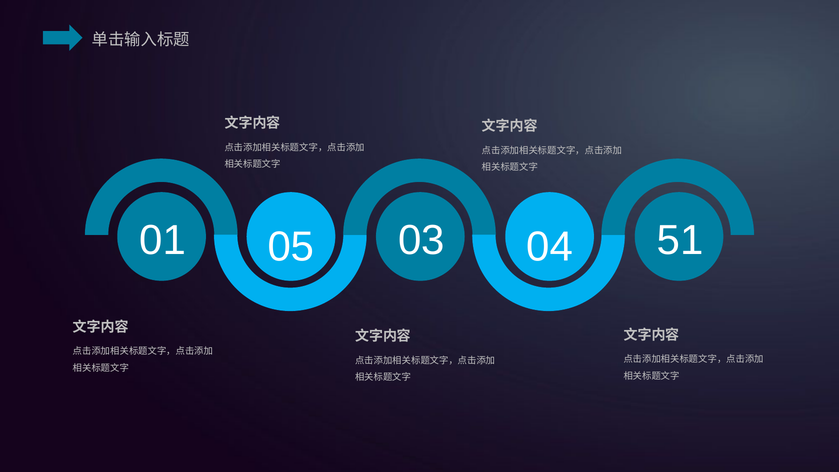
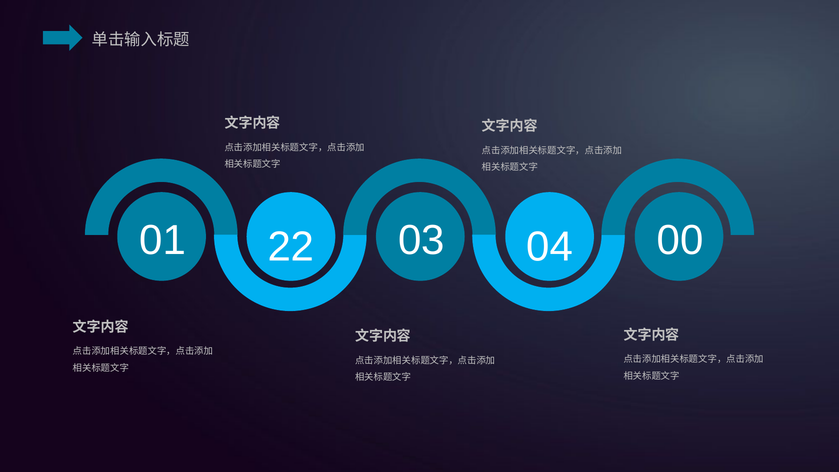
05: 05 -> 22 (291, 247)
51: 51 -> 00 (680, 240)
